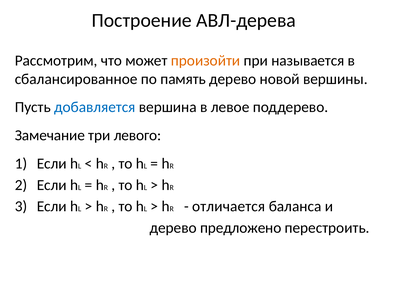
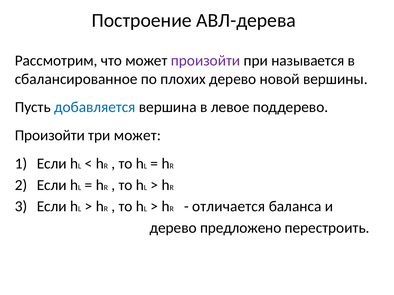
произойти colour: orange -> purple (206, 61)
память: память -> плохих (183, 79)
Замечание: Замечание -> Произойти (50, 136)
три левого: левого -> может (137, 136)
